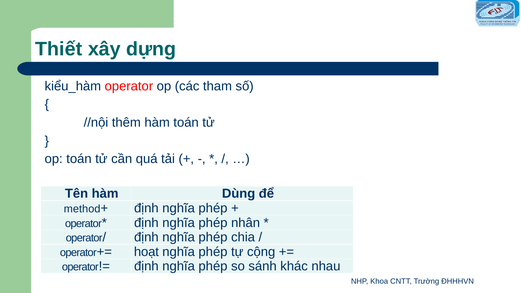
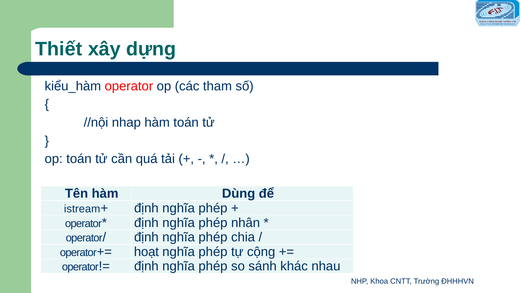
thêm: thêm -> nhap (126, 123)
method: method -> istream (82, 209)
